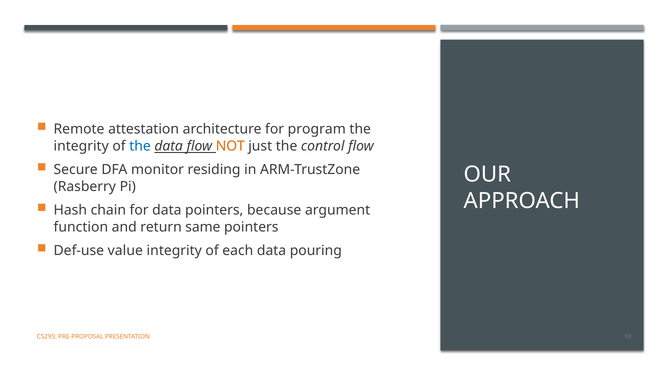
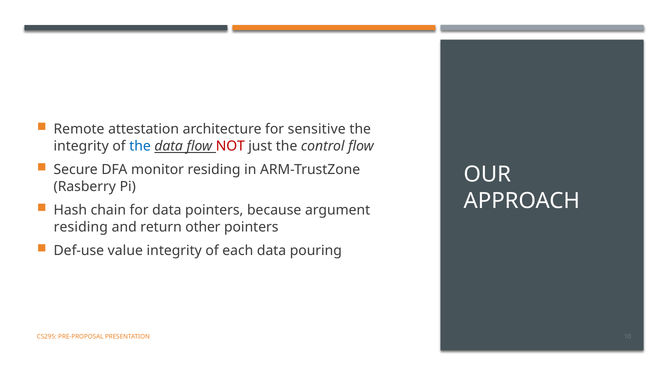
program: program -> sensitive (317, 129)
NOT colour: orange -> red (230, 146)
function: function -> residing (81, 227)
same: same -> other (203, 227)
